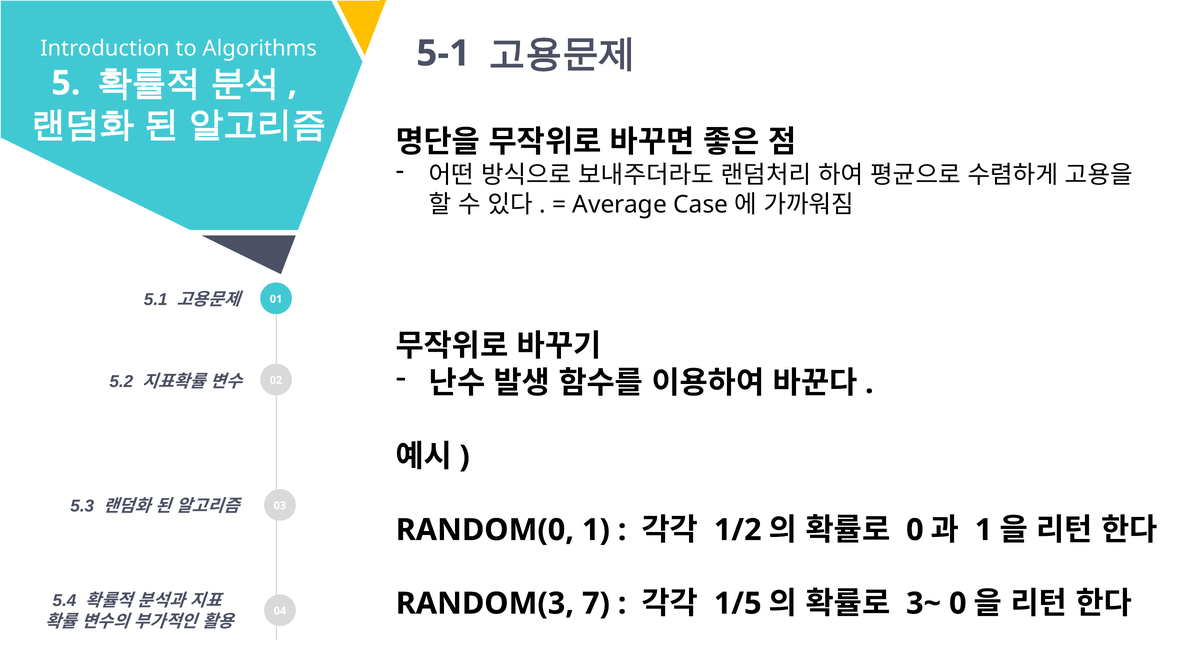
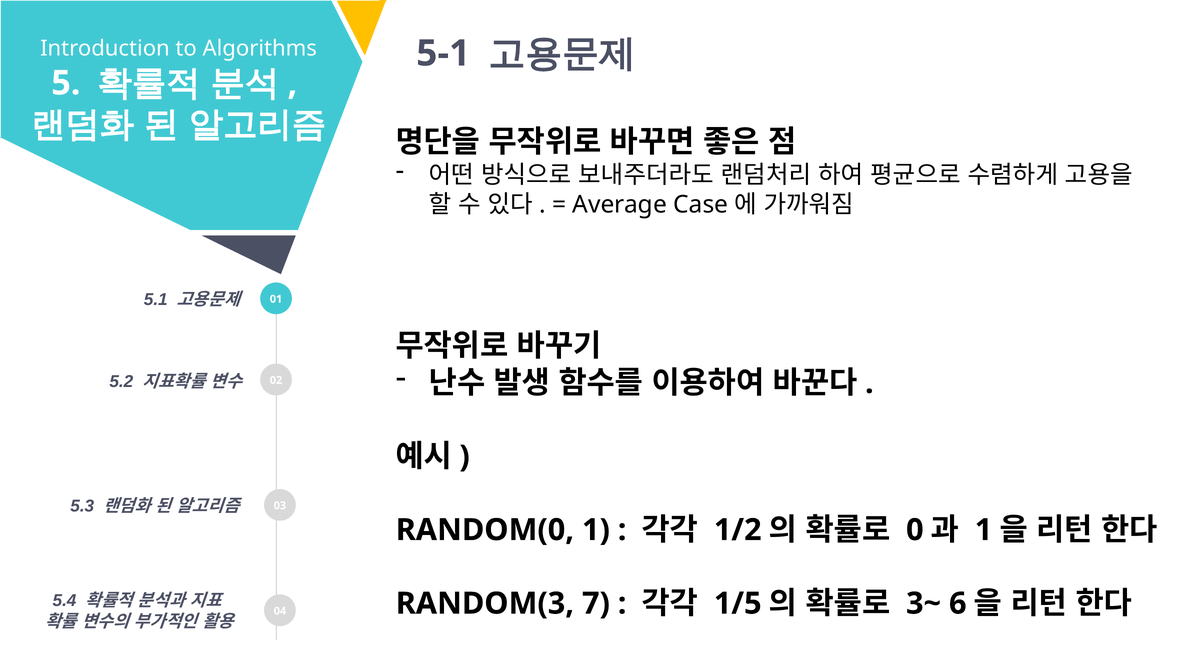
3~ 0: 0 -> 6 (958, 604)
